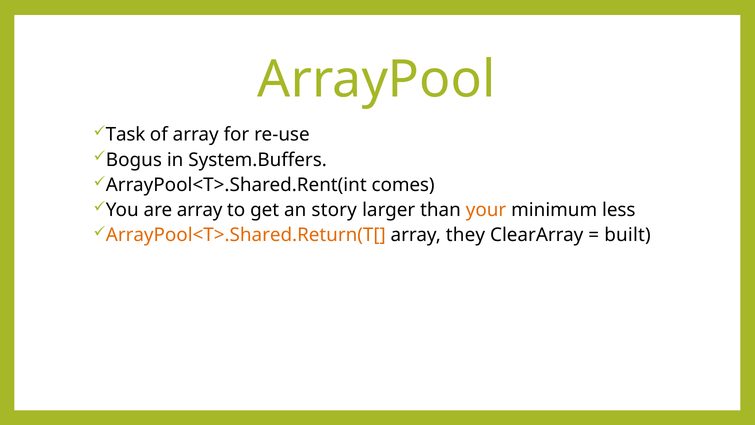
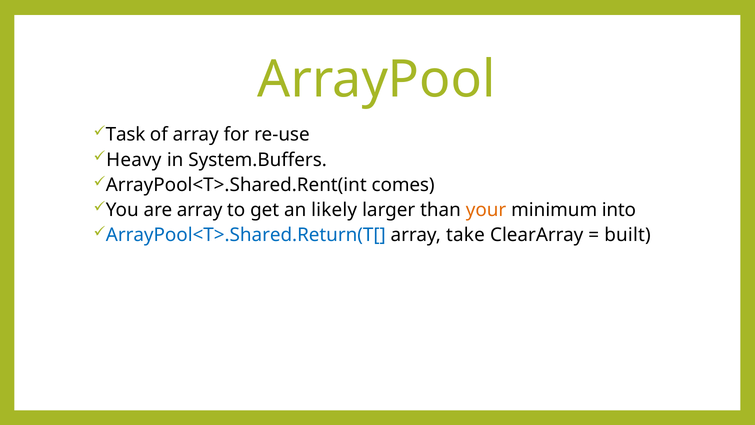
Bogus: Bogus -> Heavy (134, 160)
story: story -> likely (334, 210)
less: less -> into (619, 210)
ArrayPool<T>.Shared.Return(T[ colour: orange -> blue (246, 235)
they: they -> take (465, 235)
